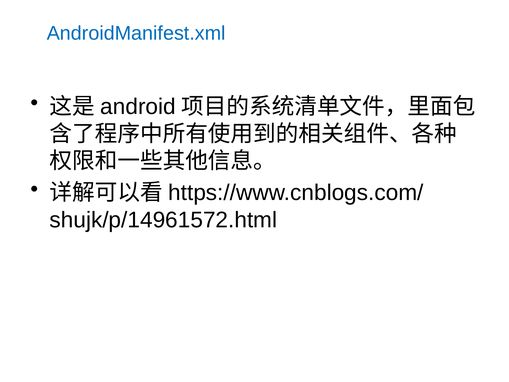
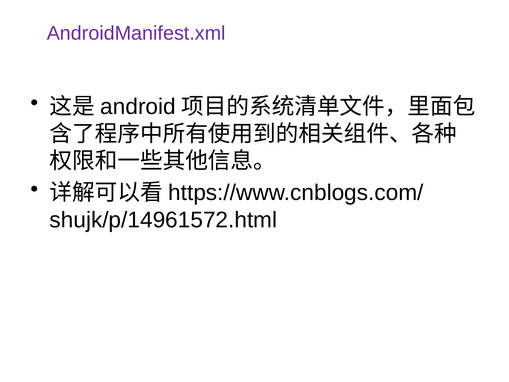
AndroidManifest.xml colour: blue -> purple (136, 33)
